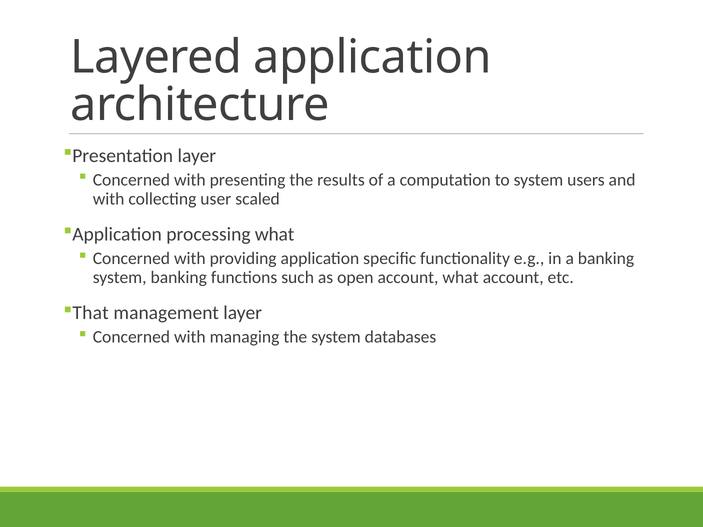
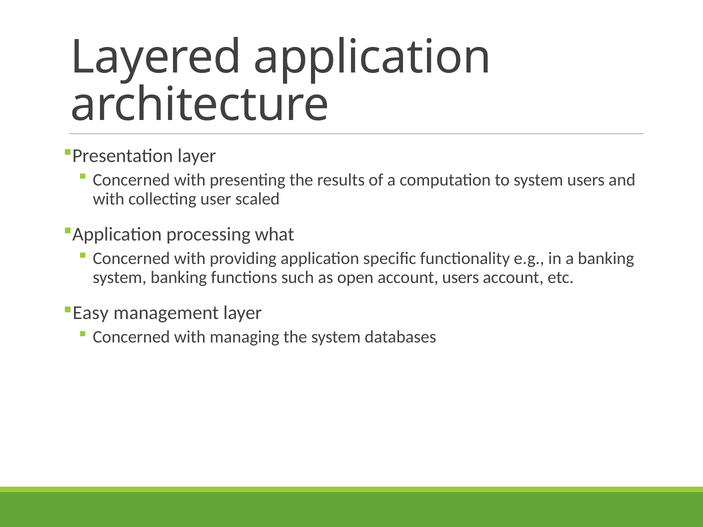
account what: what -> users (461, 277)
That: That -> Easy (91, 313)
